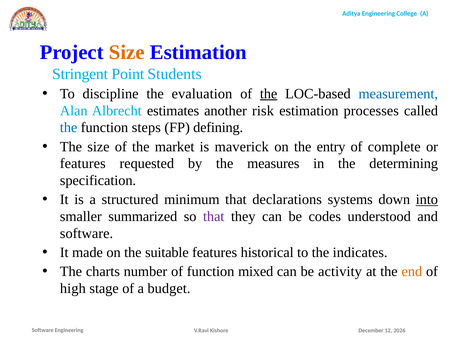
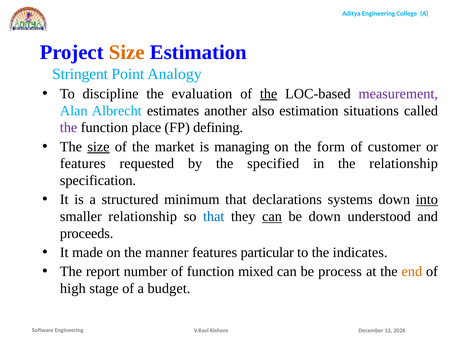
Students: Students -> Analogy (175, 74)
measurement colour: blue -> purple (398, 94)
risk: risk -> also (263, 111)
processes: processes -> situations (371, 111)
the colour: blue -> purple (69, 128)
steps: steps -> place (146, 128)
size underline: none -> present (98, 147)
maverick: maverick -> managing (242, 147)
entry: entry -> form (331, 147)
complete: complete -> customer (394, 147)
measures: measures -> specified (273, 164)
the determining: determining -> relationship (404, 164)
smaller summarized: summarized -> relationship (143, 217)
that colour: purple -> blue (214, 217)
can underline: none -> present (272, 217)
be codes: codes -> down (325, 217)
software: software -> proceeds (87, 234)
suitable: suitable -> manner (167, 253)
historical: historical -> particular (267, 253)
charts: charts -> report (103, 272)
activity: activity -> process (340, 272)
